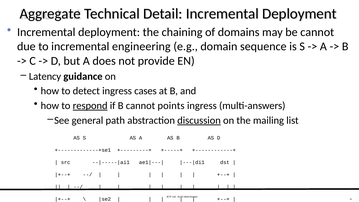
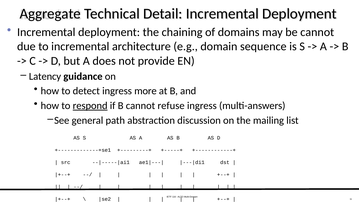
engineering: engineering -> architecture (141, 46)
cases: cases -> more (145, 91)
points: points -> refuse (171, 106)
discussion underline: present -> none (199, 120)
